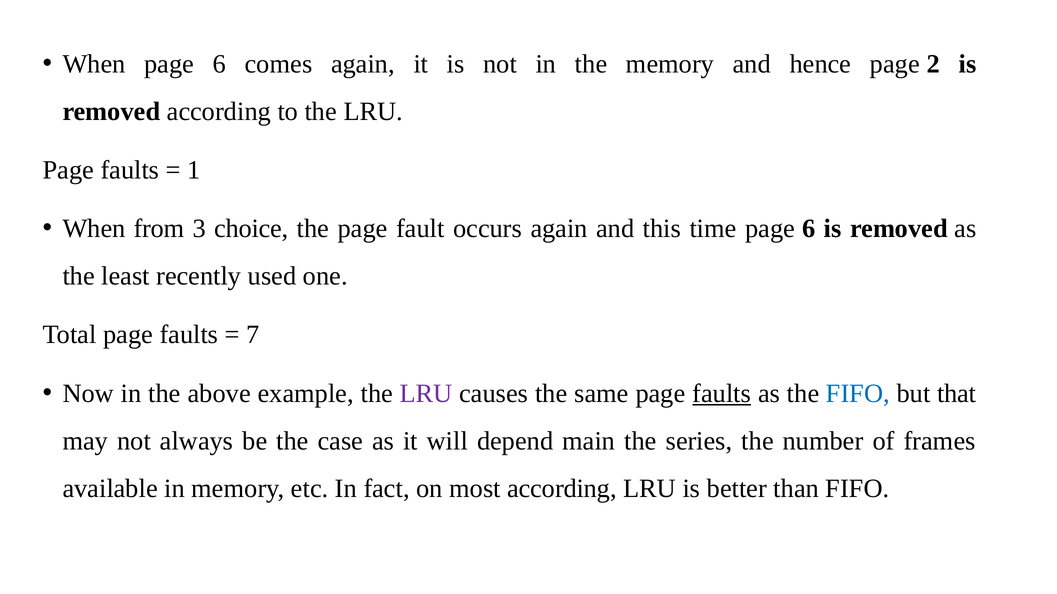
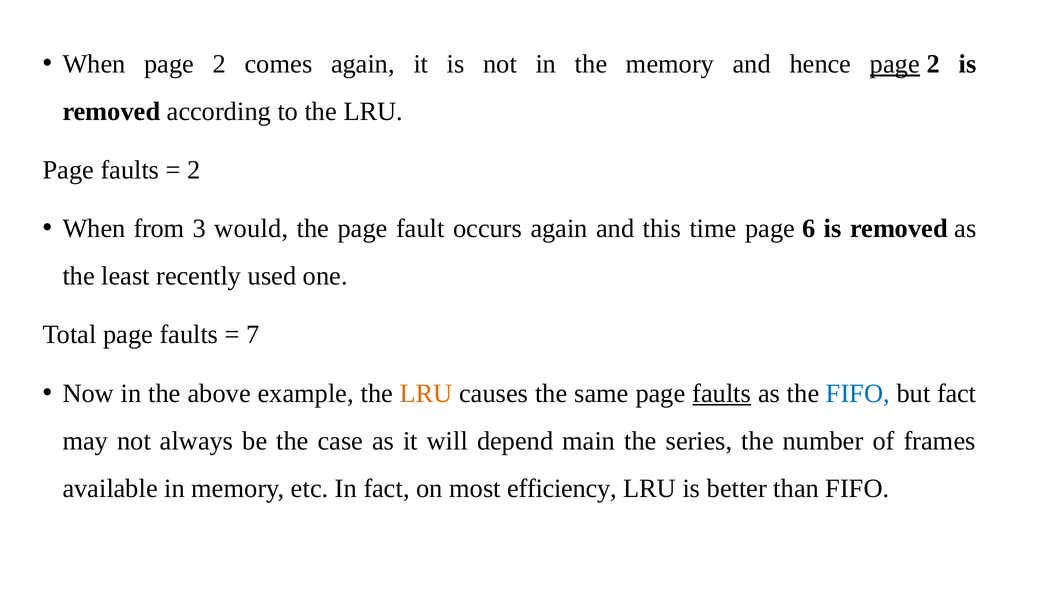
When page 6: 6 -> 2 (220, 64)
page underline: none -> present (895, 64)
1: 1 -> 2 (194, 170)
choice: choice -> would (251, 229)
LRU colour: purple -> orange (426, 394)
but that: that -> fact (957, 394)
most according: according -> efficiency (562, 489)
